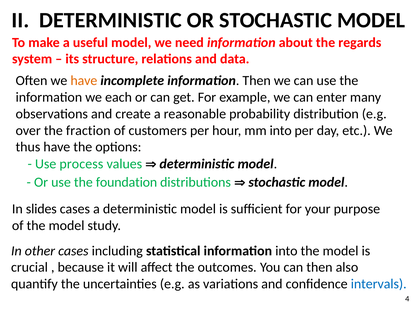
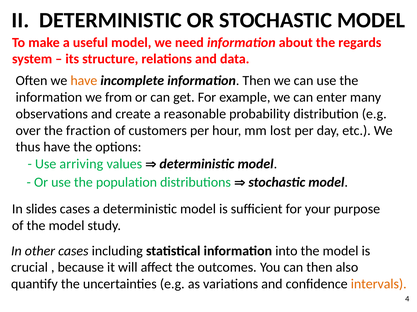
each: each -> from (119, 97)
mm into: into -> lost (281, 131)
process: process -> arriving (81, 164)
foundation: foundation -> population (126, 183)
intervals colour: blue -> orange (379, 285)
